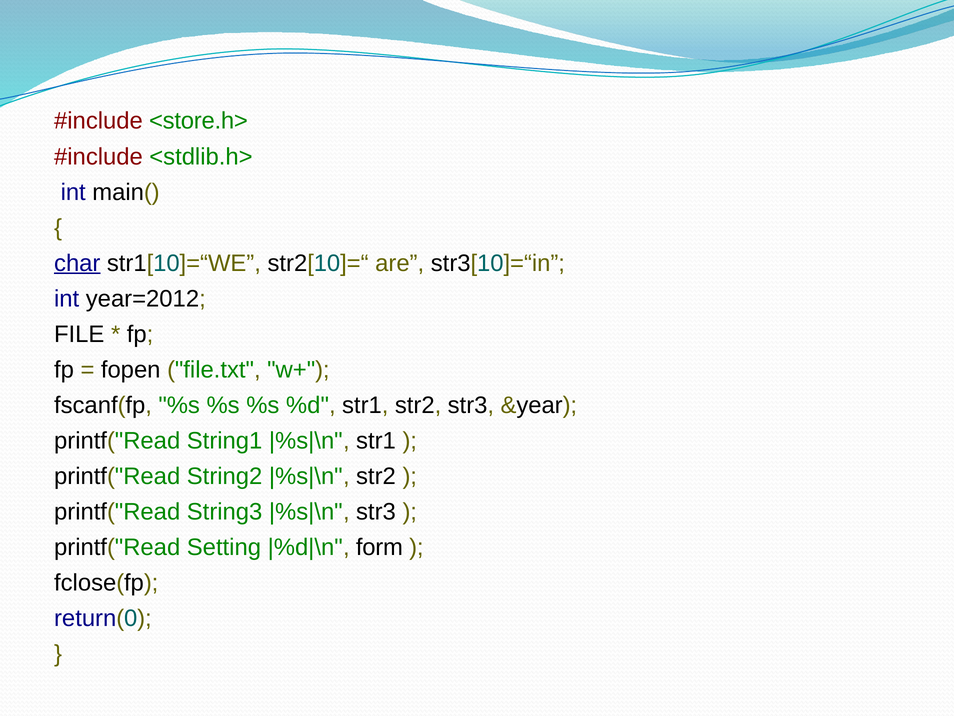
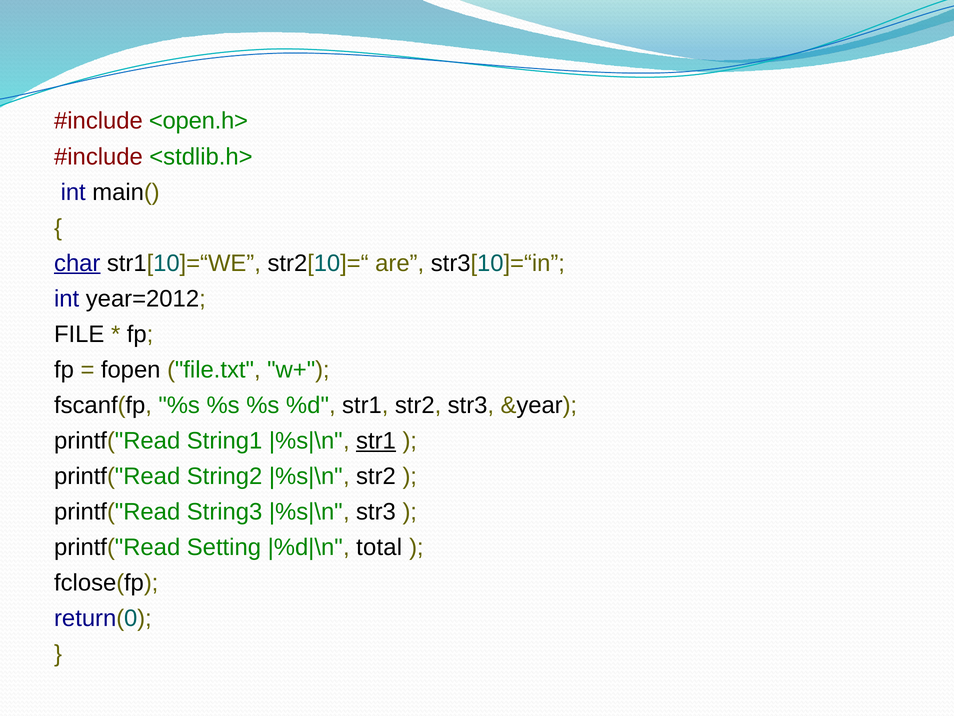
<store.h>: <store.h> -> <open.h> (198, 121)
str1 underline: none -> present (376, 440)
form: form -> total (379, 547)
